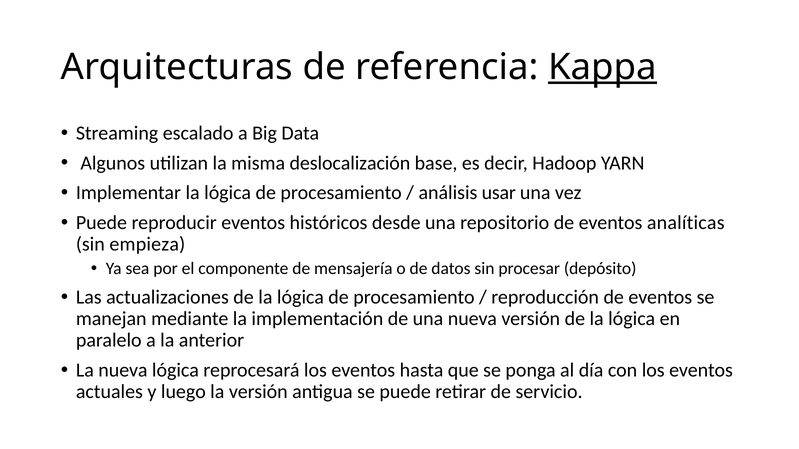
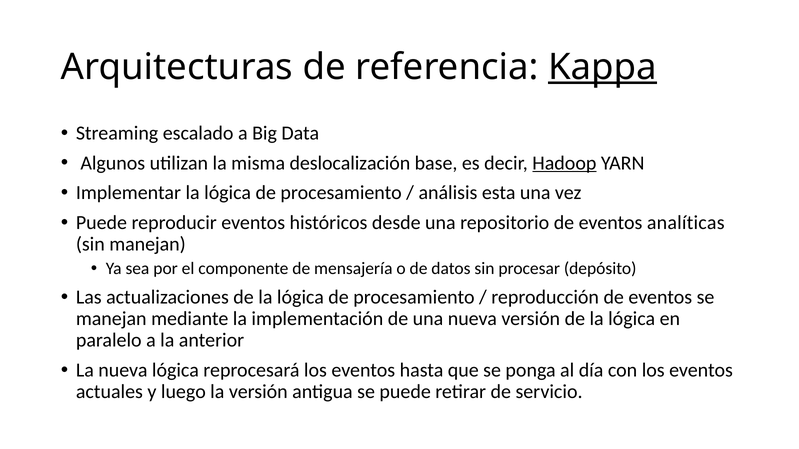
Hadoop underline: none -> present (564, 163)
usar: usar -> esta (499, 193)
sin empieza: empieza -> manejan (148, 245)
